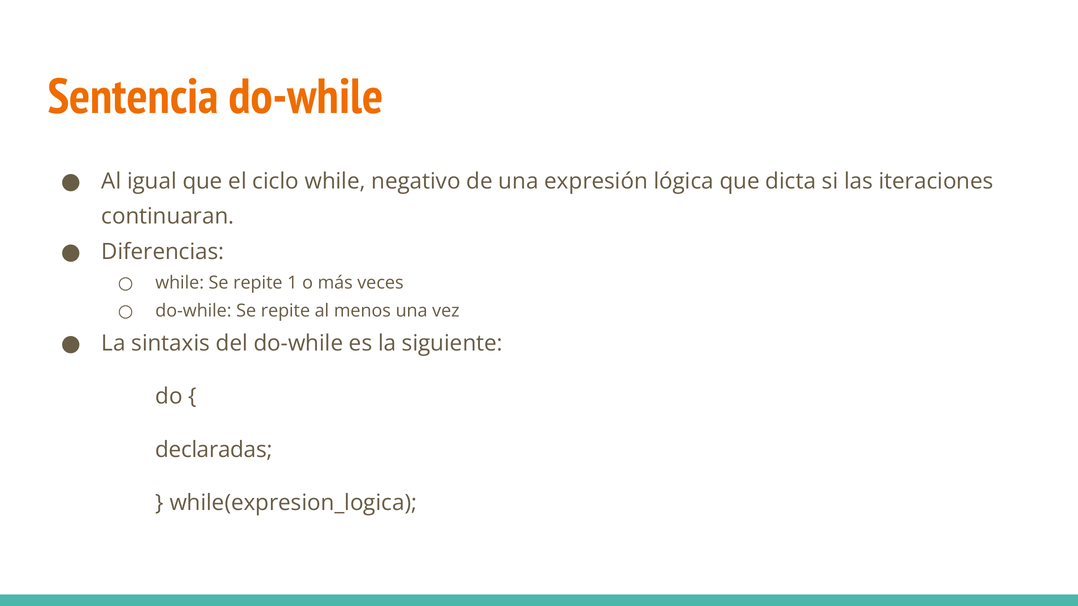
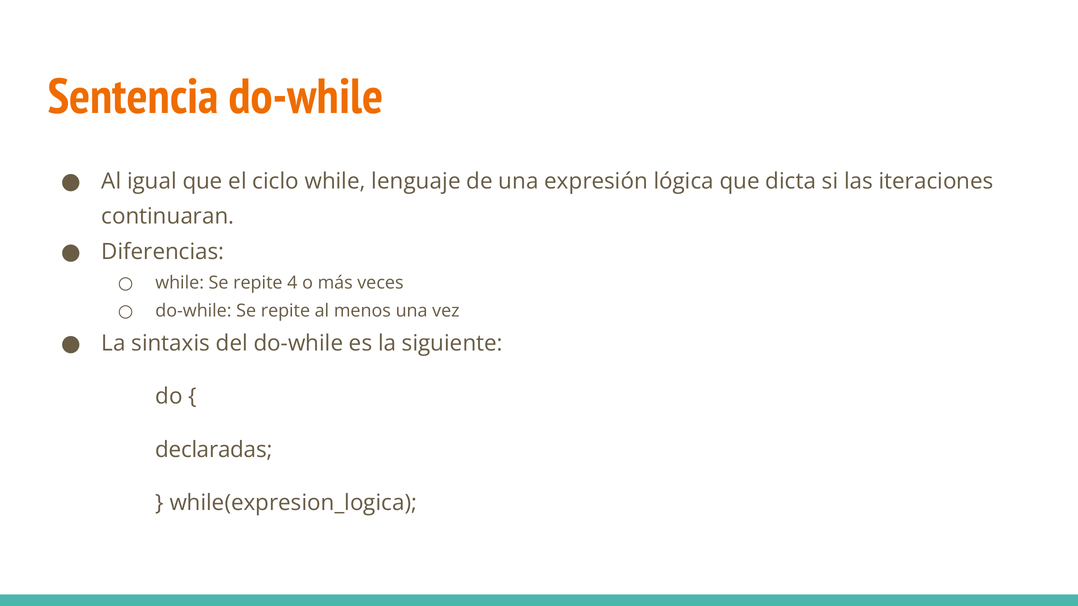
negativo: negativo -> lenguaje (416, 181)
1: 1 -> 4 (292, 283)
